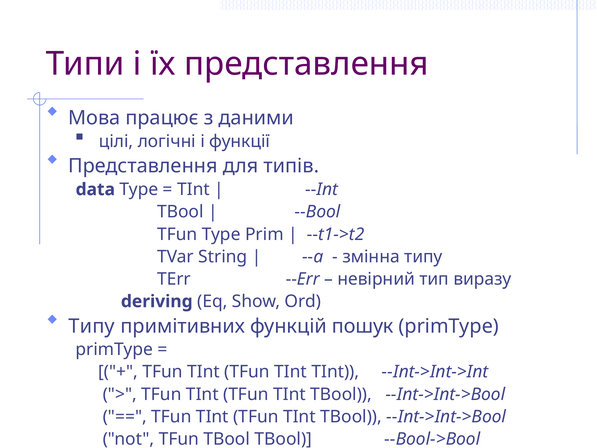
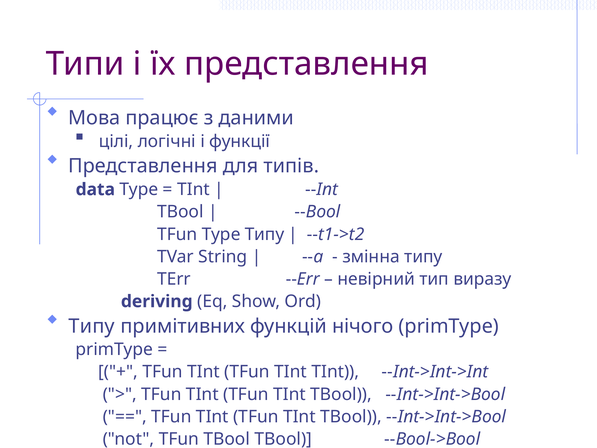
Type Prim: Prim -> Типу (265, 234)
пошук: пошук -> нічого (363, 326)
